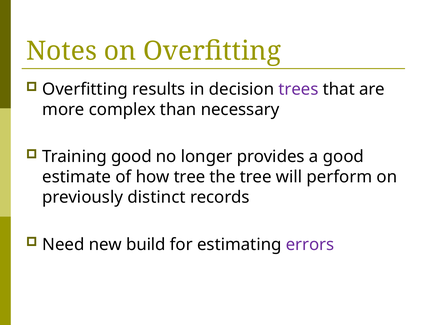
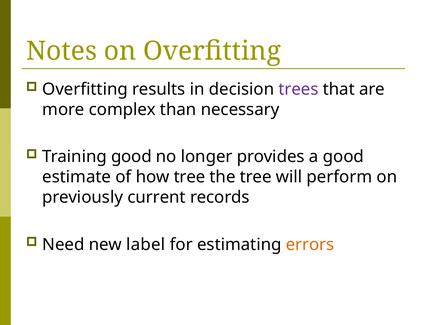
distinct: distinct -> current (157, 198)
build: build -> label (146, 245)
errors colour: purple -> orange (310, 245)
